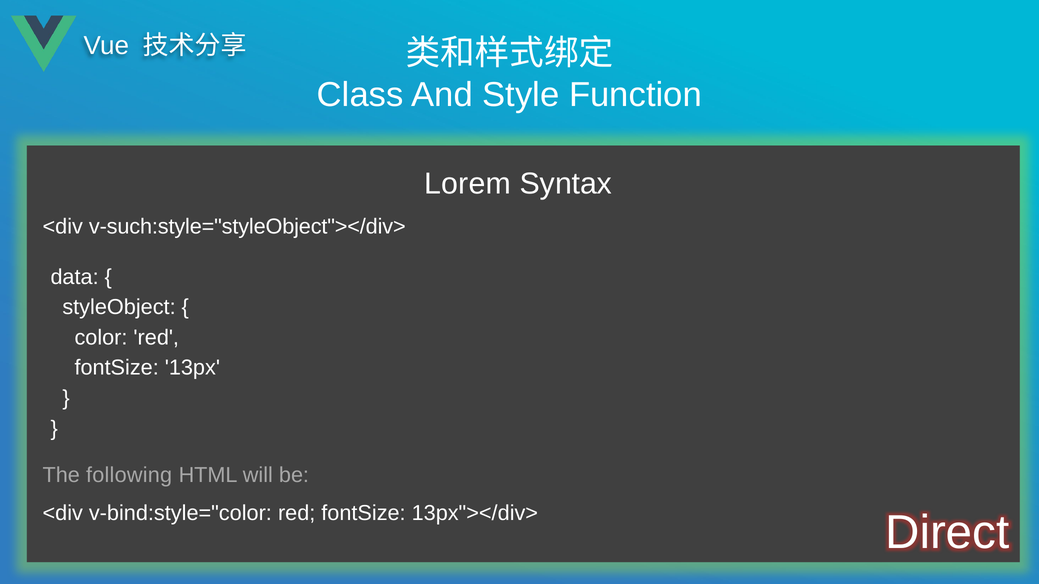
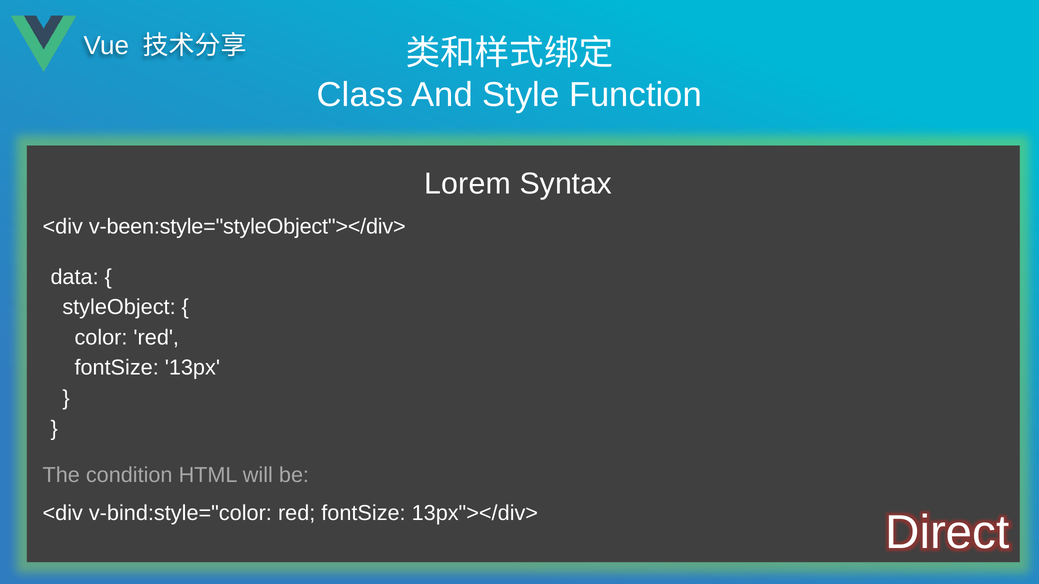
v-such:style="styleObject"></div>: v-such:style="styleObject"></div> -> v-been:style="styleObject"></div> (247, 227)
following: following -> condition (129, 475)
